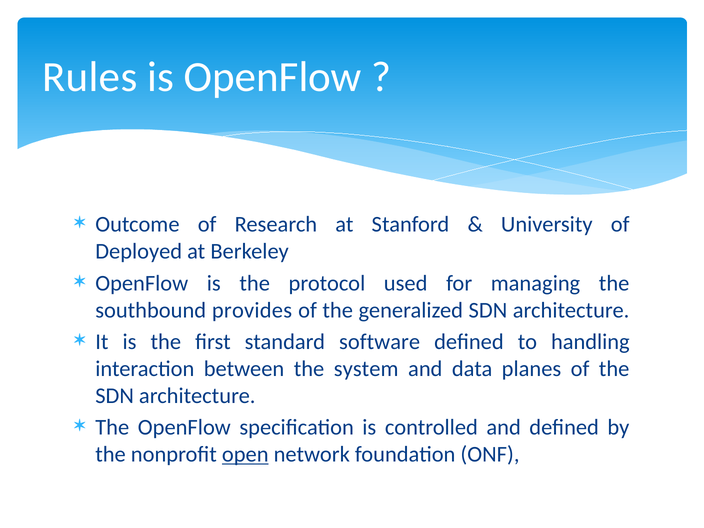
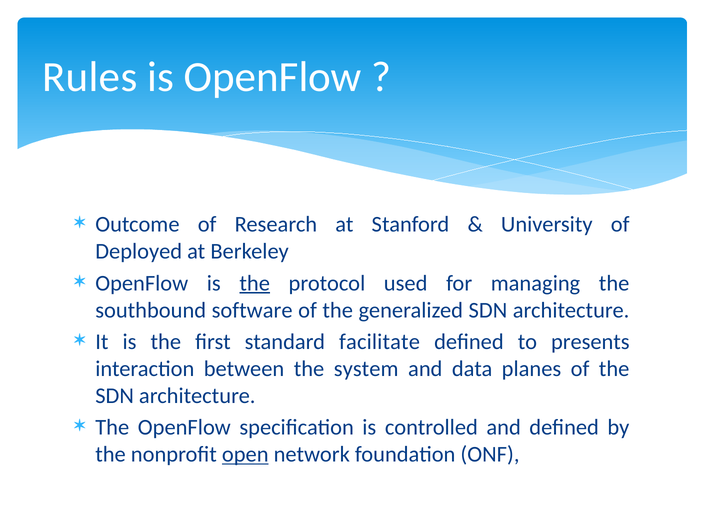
the underline: none -> present (255, 283)
provides: provides -> software (252, 310)
software: software -> facilitate (380, 342)
handling: handling -> presents (590, 342)
